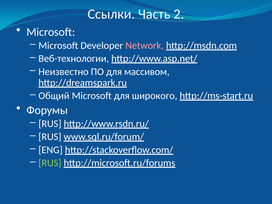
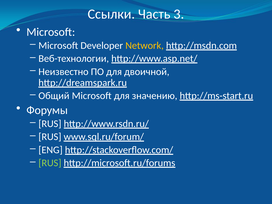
2: 2 -> 3 (179, 14)
Network colour: pink -> yellow (145, 46)
массивом: массивом -> двоичной (147, 72)
широкого: широкого -> значению (155, 96)
